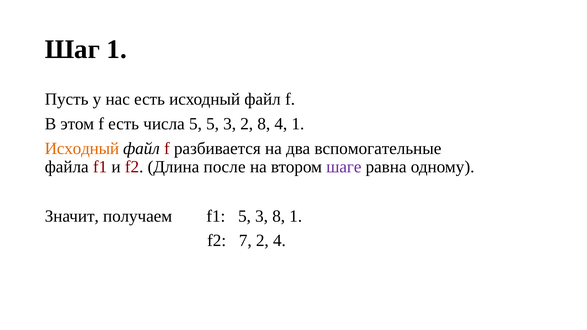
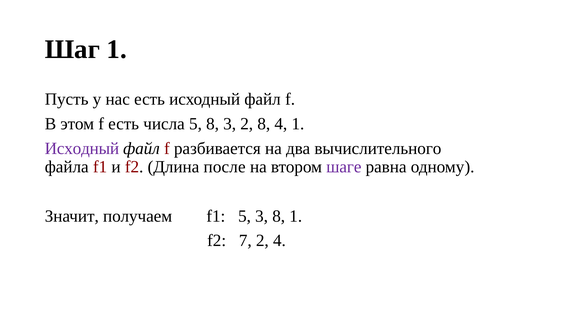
5 5: 5 -> 8 (213, 124)
Исходный colour: orange -> purple (82, 148)
вспомогательные: вспомогательные -> вычислительного (378, 148)
